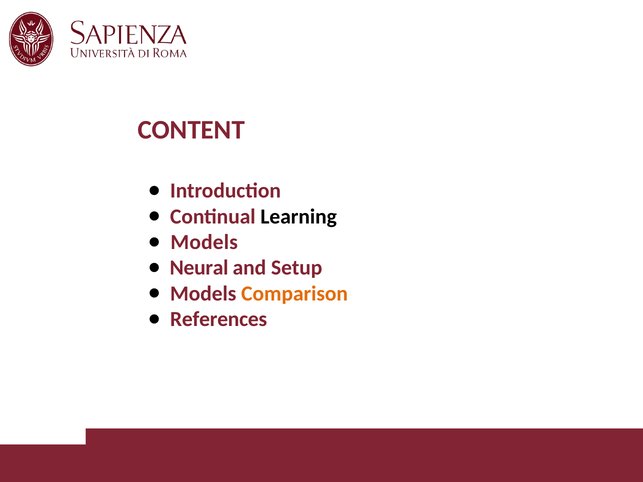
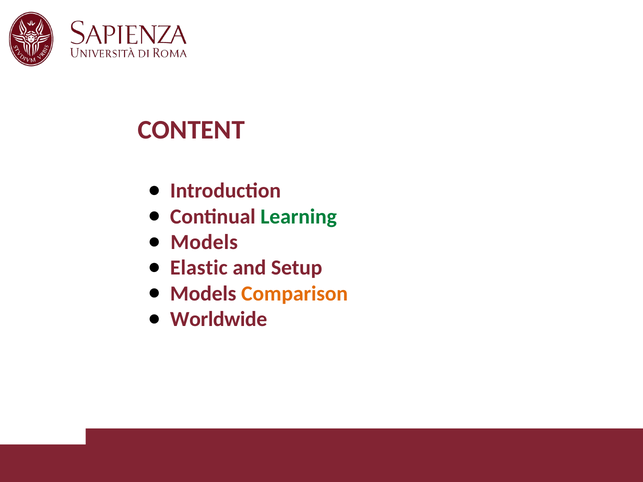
Learning colour: black -> green (299, 217)
Neural: Neural -> Elastic (199, 268)
References: References -> Worldwide (219, 319)
